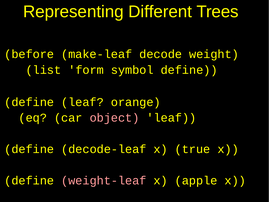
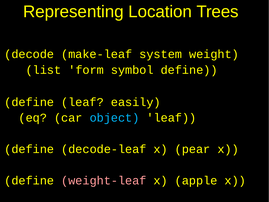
Different: Different -> Location (160, 12)
before: before -> decode (29, 54)
decode: decode -> system (161, 54)
orange: orange -> easily (136, 102)
object colour: pink -> light blue (115, 118)
true: true -> pear (193, 149)
